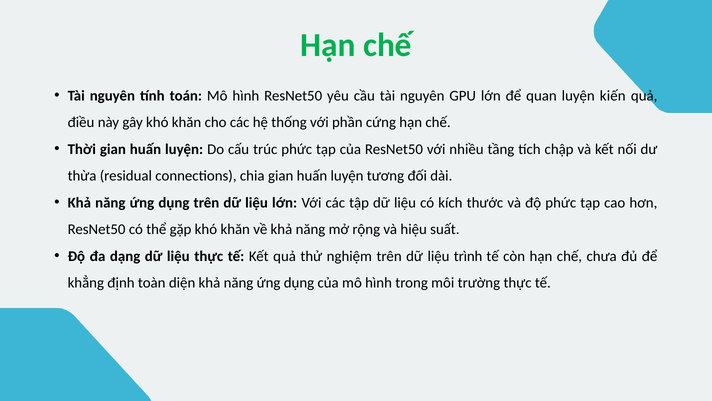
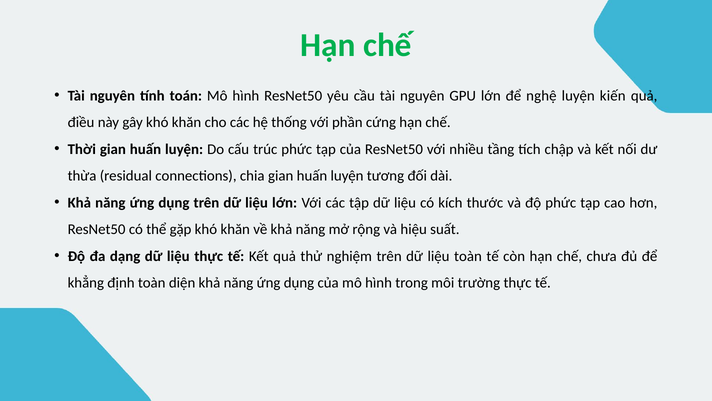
quan: quan -> nghệ (541, 96)
liệu trình: trình -> toàn (468, 256)
